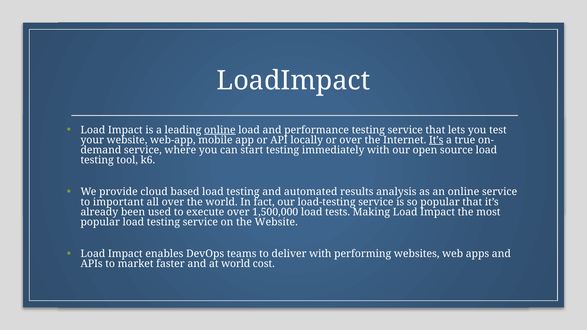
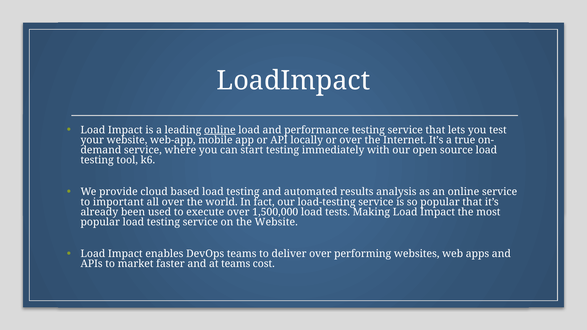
It’s underline: present -> none (436, 140)
deliver with: with -> over (320, 254)
at world: world -> teams (236, 264)
